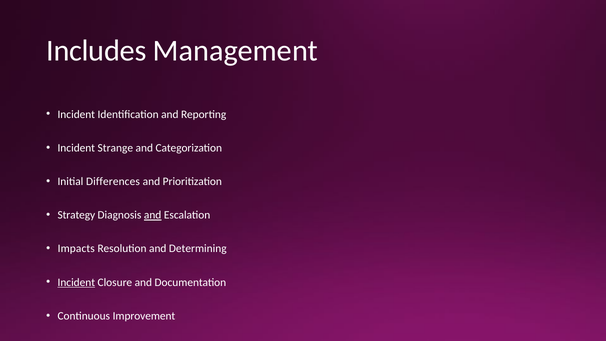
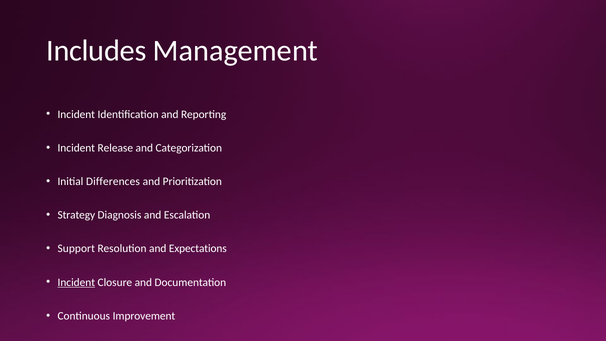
Strange: Strange -> Release (115, 148)
and underline: present -> none (153, 215)
Impacts: Impacts -> Support (76, 249)
Determining: Determining -> Expectations (198, 249)
